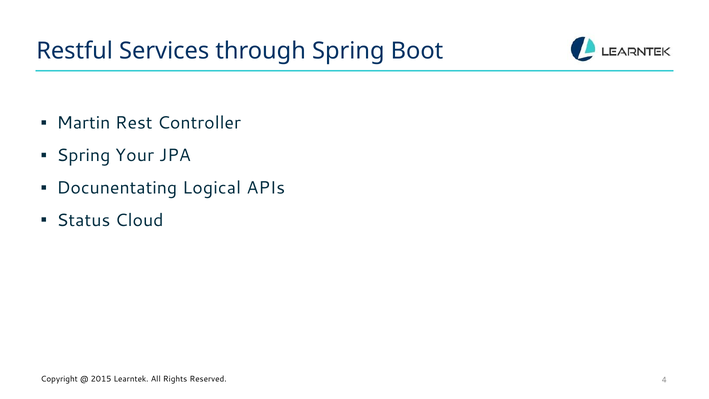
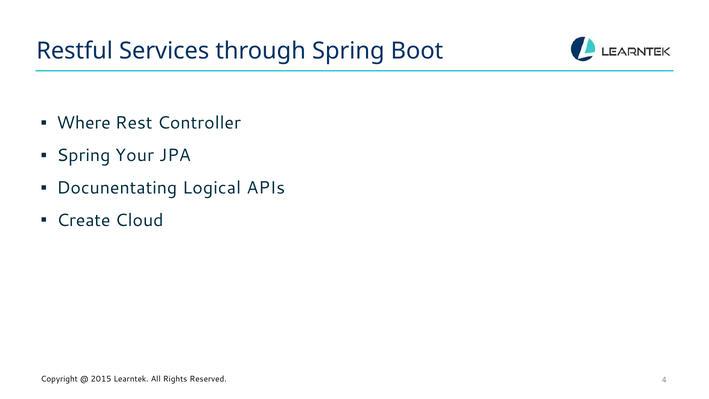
Martin: Martin -> Where (84, 123)
Status: Status -> Create (84, 220)
